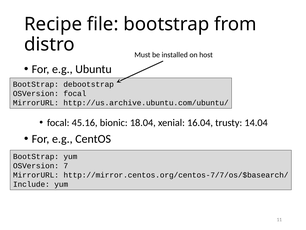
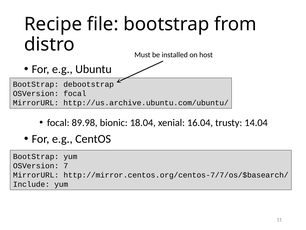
45.16: 45.16 -> 89.98 (85, 122)
